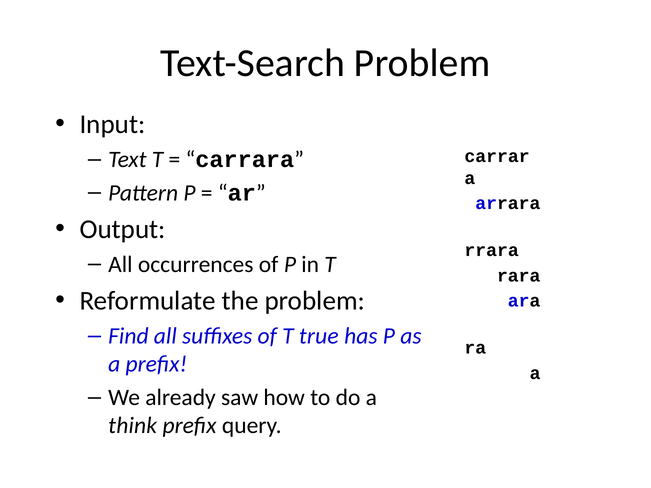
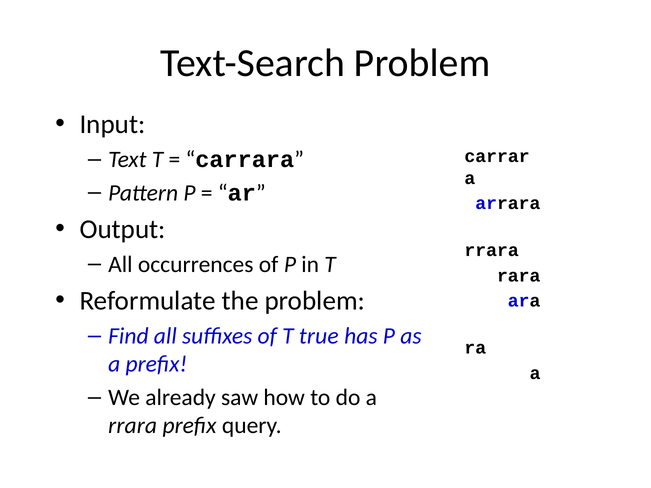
think: think -> rrara (133, 426)
